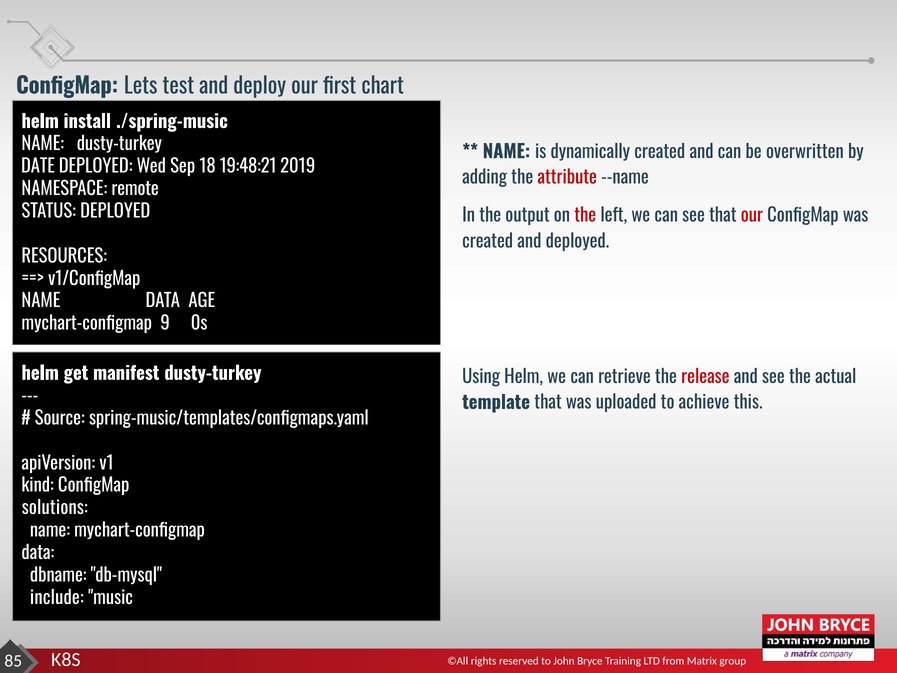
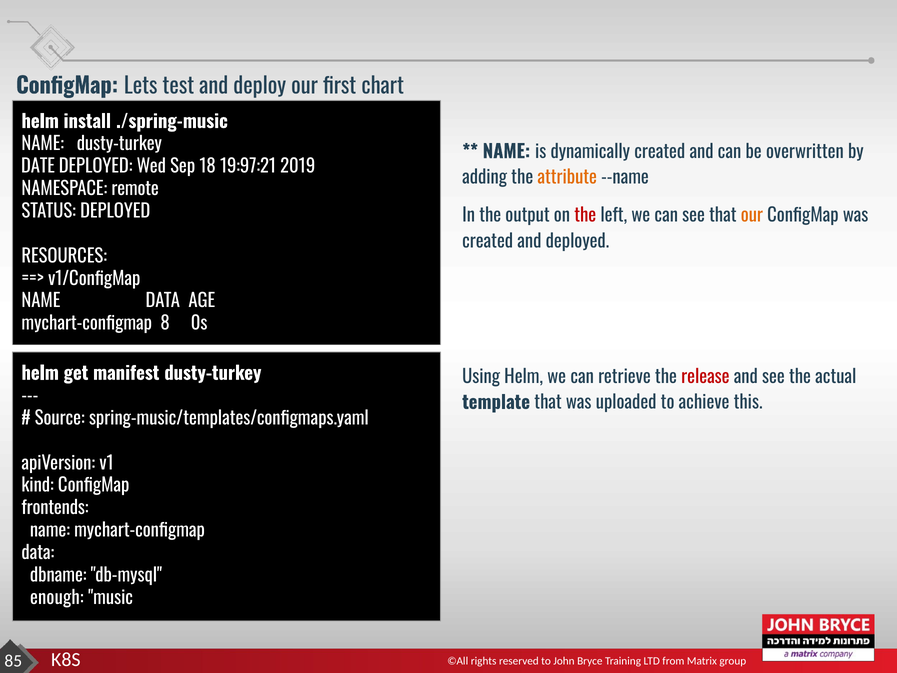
19:48:21: 19:48:21 -> 19:97:21 (248, 167)
attribute colour: red -> orange (567, 178)
our colour: red -> orange (752, 216)
9: 9 -> 8 (165, 324)
solutions: solutions -> frontends (55, 508)
include: include -> enough (57, 598)
